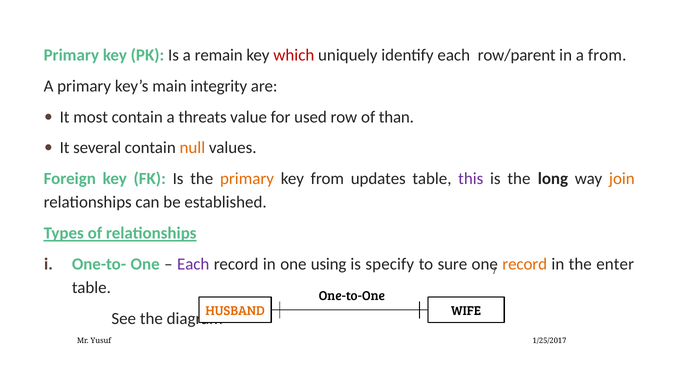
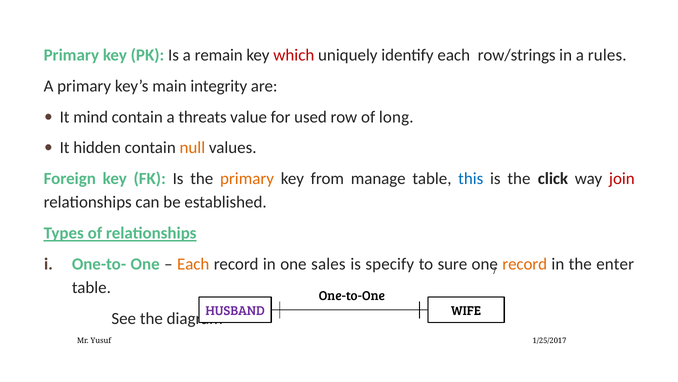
row/parent: row/parent -> row/strings (517, 55)
a from: from -> rules (607, 55)
most: most -> mind (91, 117)
than: than -> long (396, 117)
several: several -> hidden (97, 148)
updates: updates -> manage (378, 179)
this colour: purple -> blue (471, 179)
long: long -> click (553, 179)
join colour: orange -> red (622, 179)
Each colour: purple -> orange (193, 264)
using: using -> sales (328, 264)
HUSBAND colour: orange -> purple (235, 310)
